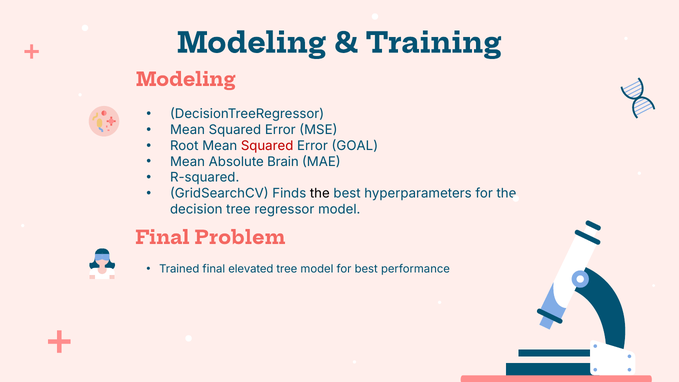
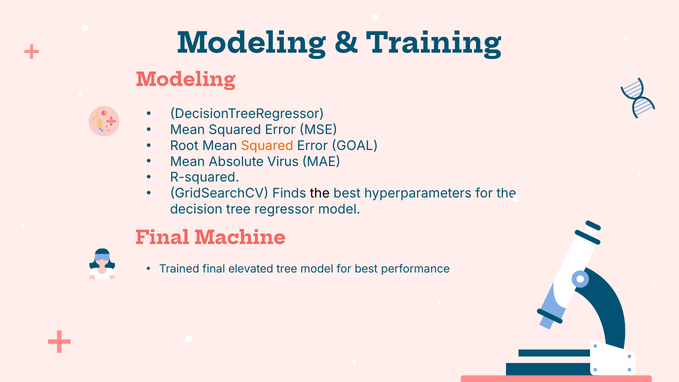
Squared colour: red -> orange (267, 146)
Brain: Brain -> Virus (283, 162)
Problem: Problem -> Machine (240, 238)
